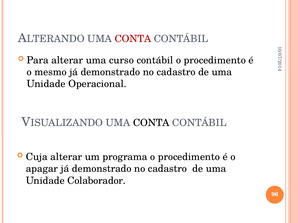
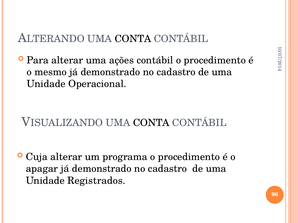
CONTA colour: red -> black (133, 39)
curso: curso -> ações (121, 60)
Colaborador: Colaborador -> Registrados (96, 181)
